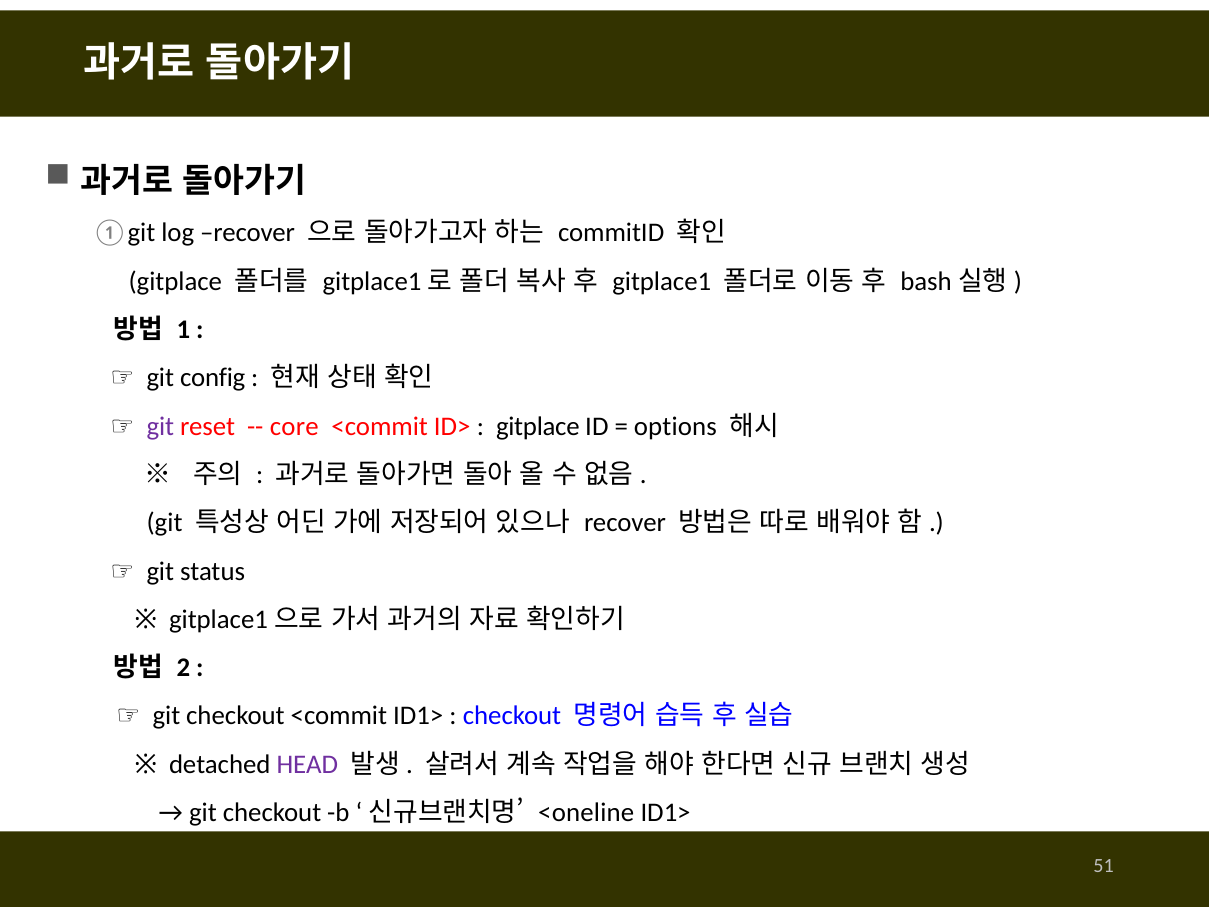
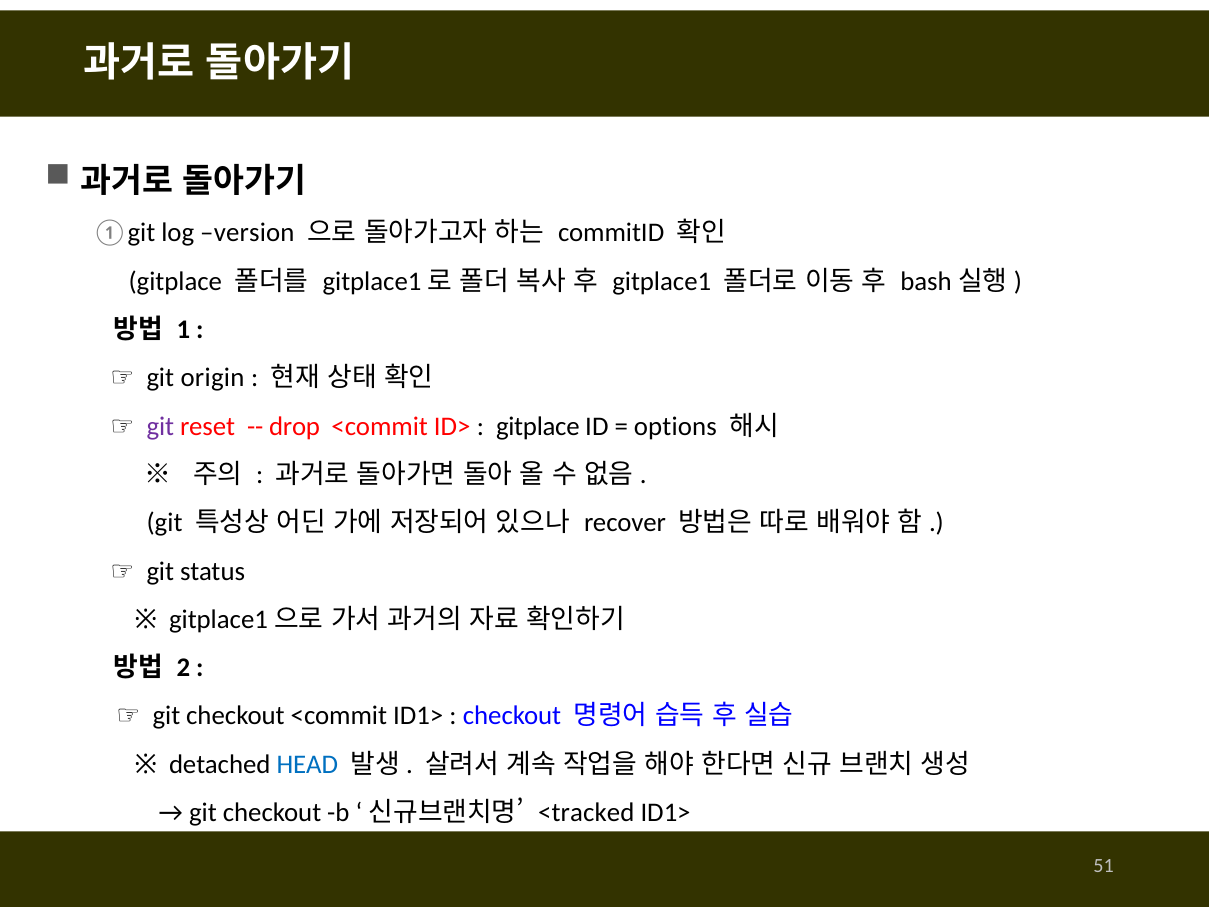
log recover: recover -> version (247, 233)
config: config -> origin (212, 378)
core: core -> drop (295, 426)
HEAD colour: purple -> blue (307, 764)
<oneline: <oneline -> <tracked (586, 813)
